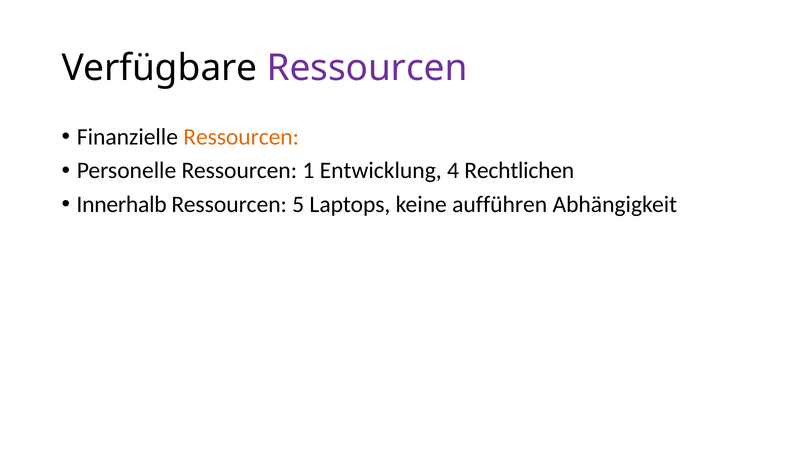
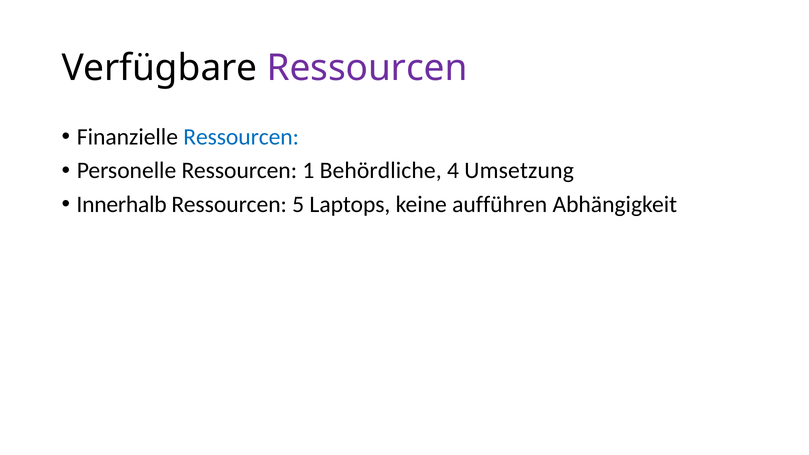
Ressourcen colour: orange -> blue (241, 137)
Entwicklung: Entwicklung -> Behördliche (381, 171)
Rechtlichen: Rechtlichen -> Umsetzung (519, 171)
